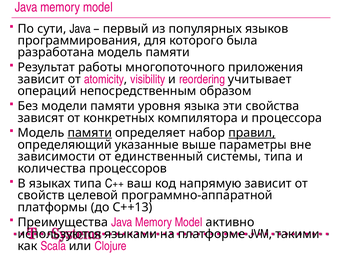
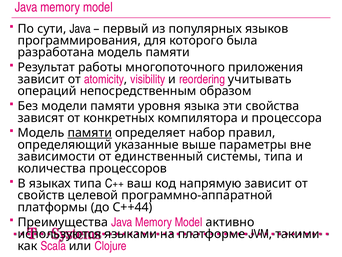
учитывает: учитывает -> учитывать (260, 79)
правил underline: present -> none (252, 133)
С++13: С++13 -> С++44 (132, 207)
